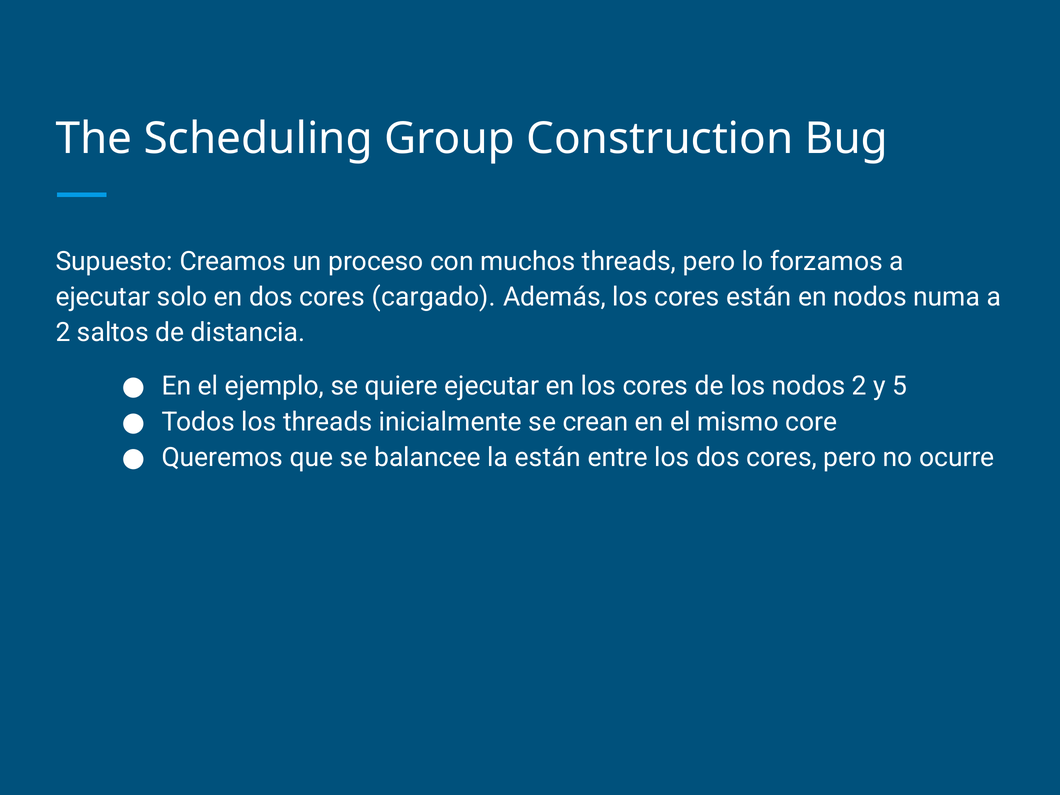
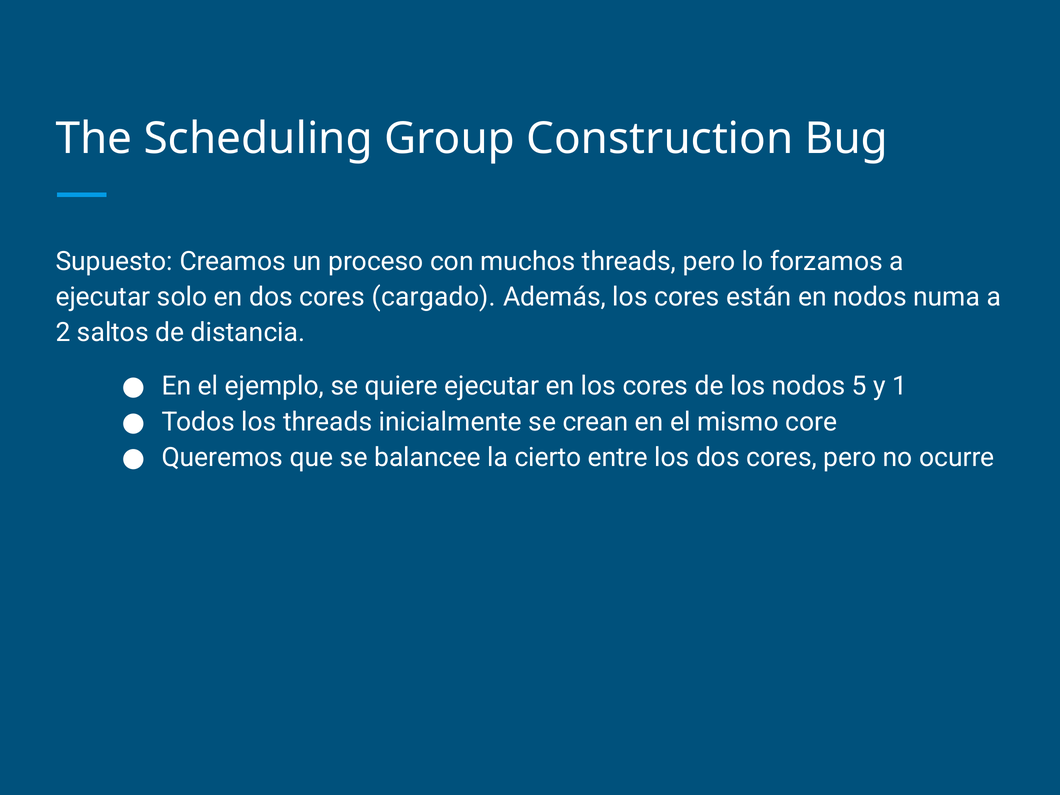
nodos 2: 2 -> 5 (859, 386)
5: 5 -> 1 (900, 386)
la están: están -> cierto (548, 458)
